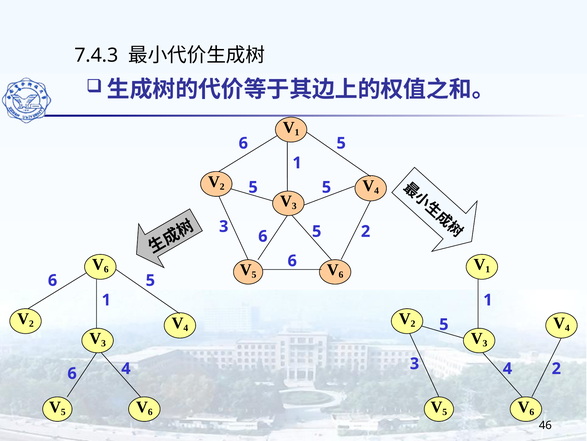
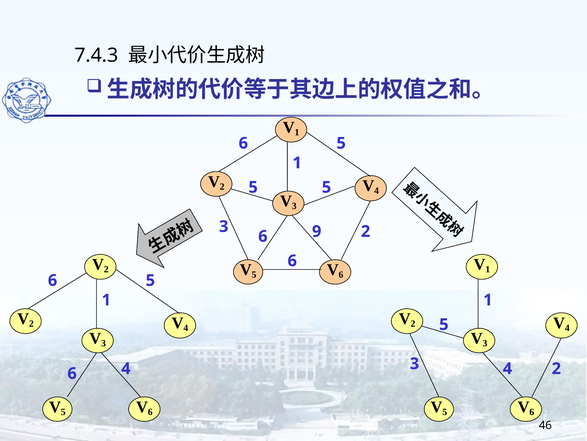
3 5: 5 -> 9 (317, 231)
6: 6 -> 2 (106, 269)
